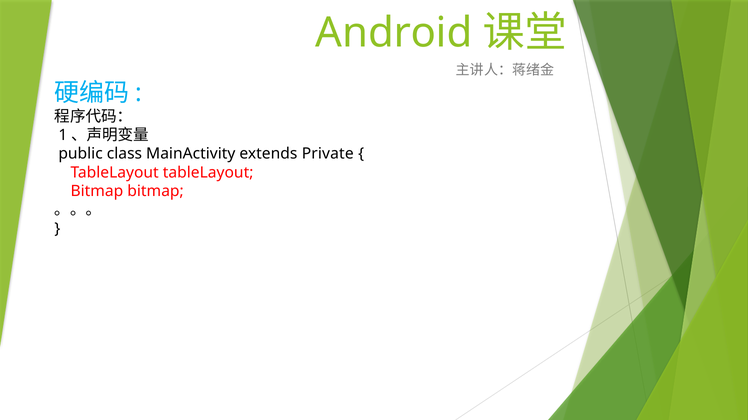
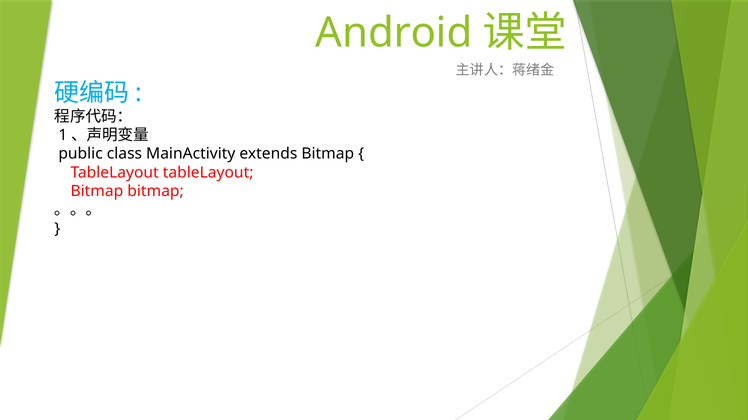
extends Private: Private -> Bitmap (328, 154)
